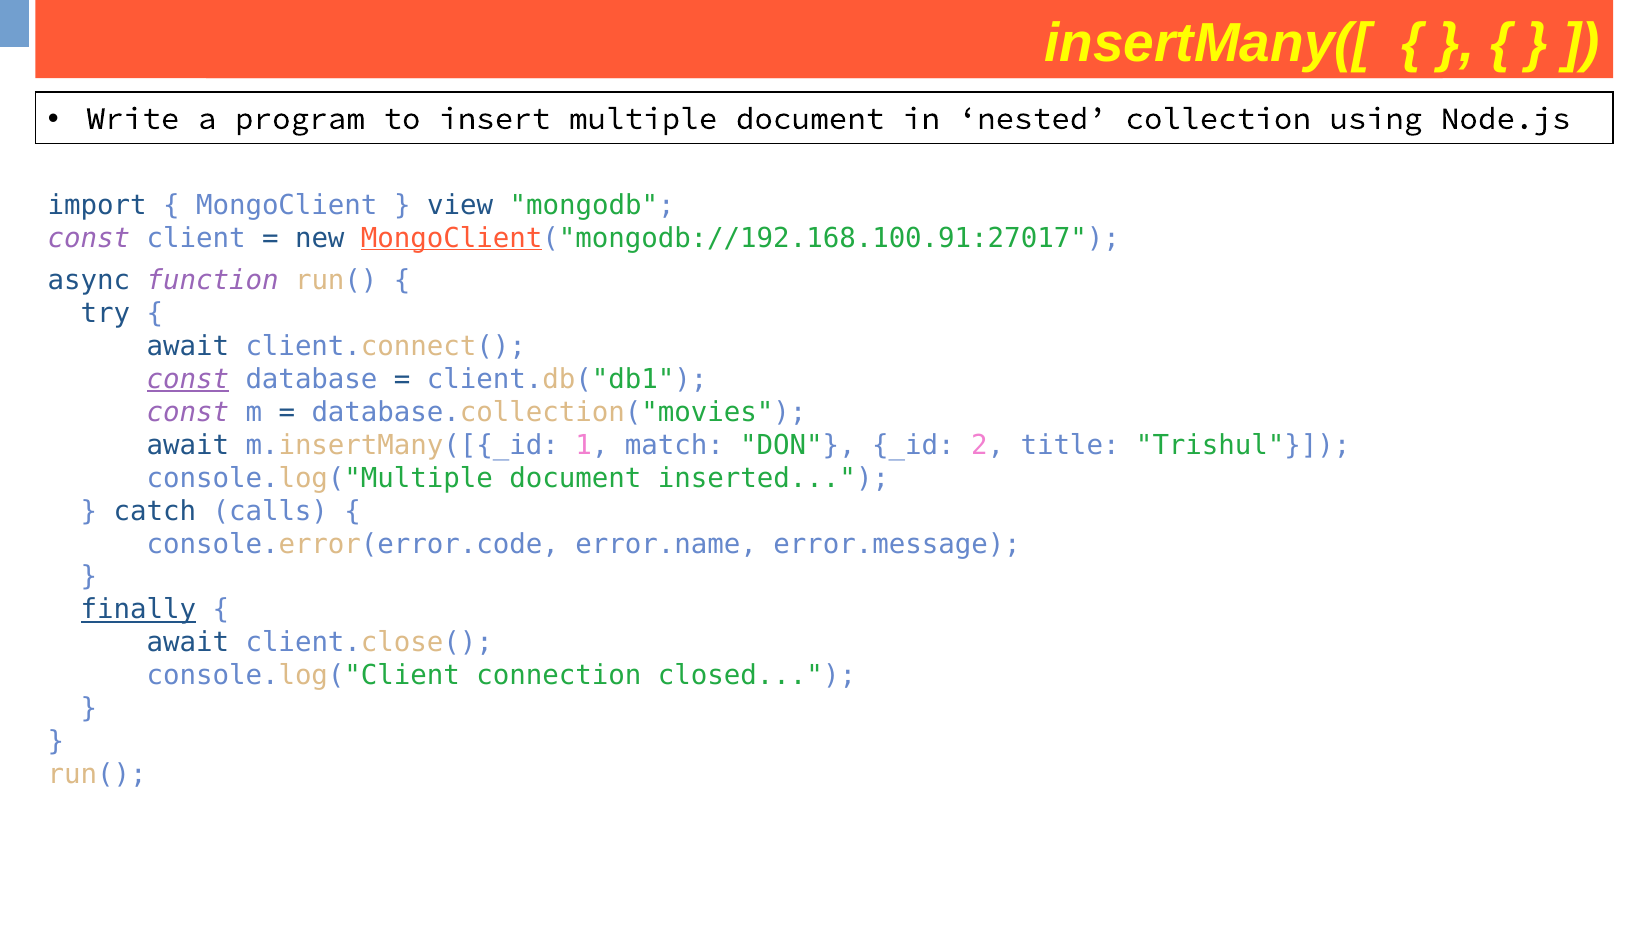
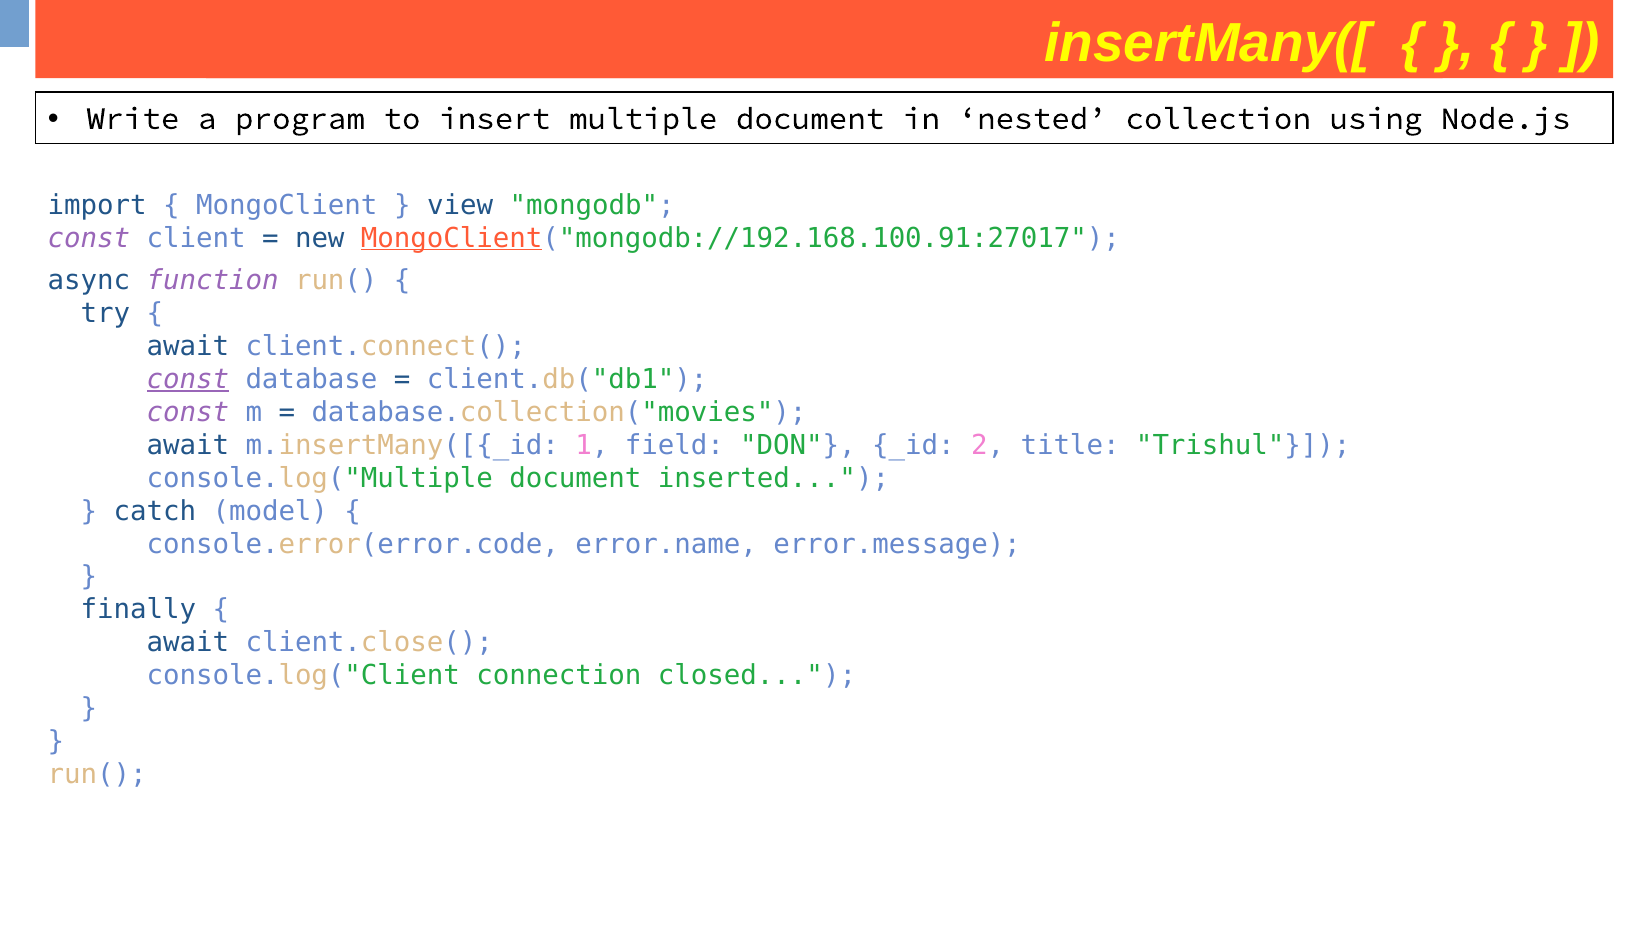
match: match -> field (674, 445)
calls: calls -> model (270, 511)
finally underline: present -> none (138, 610)
